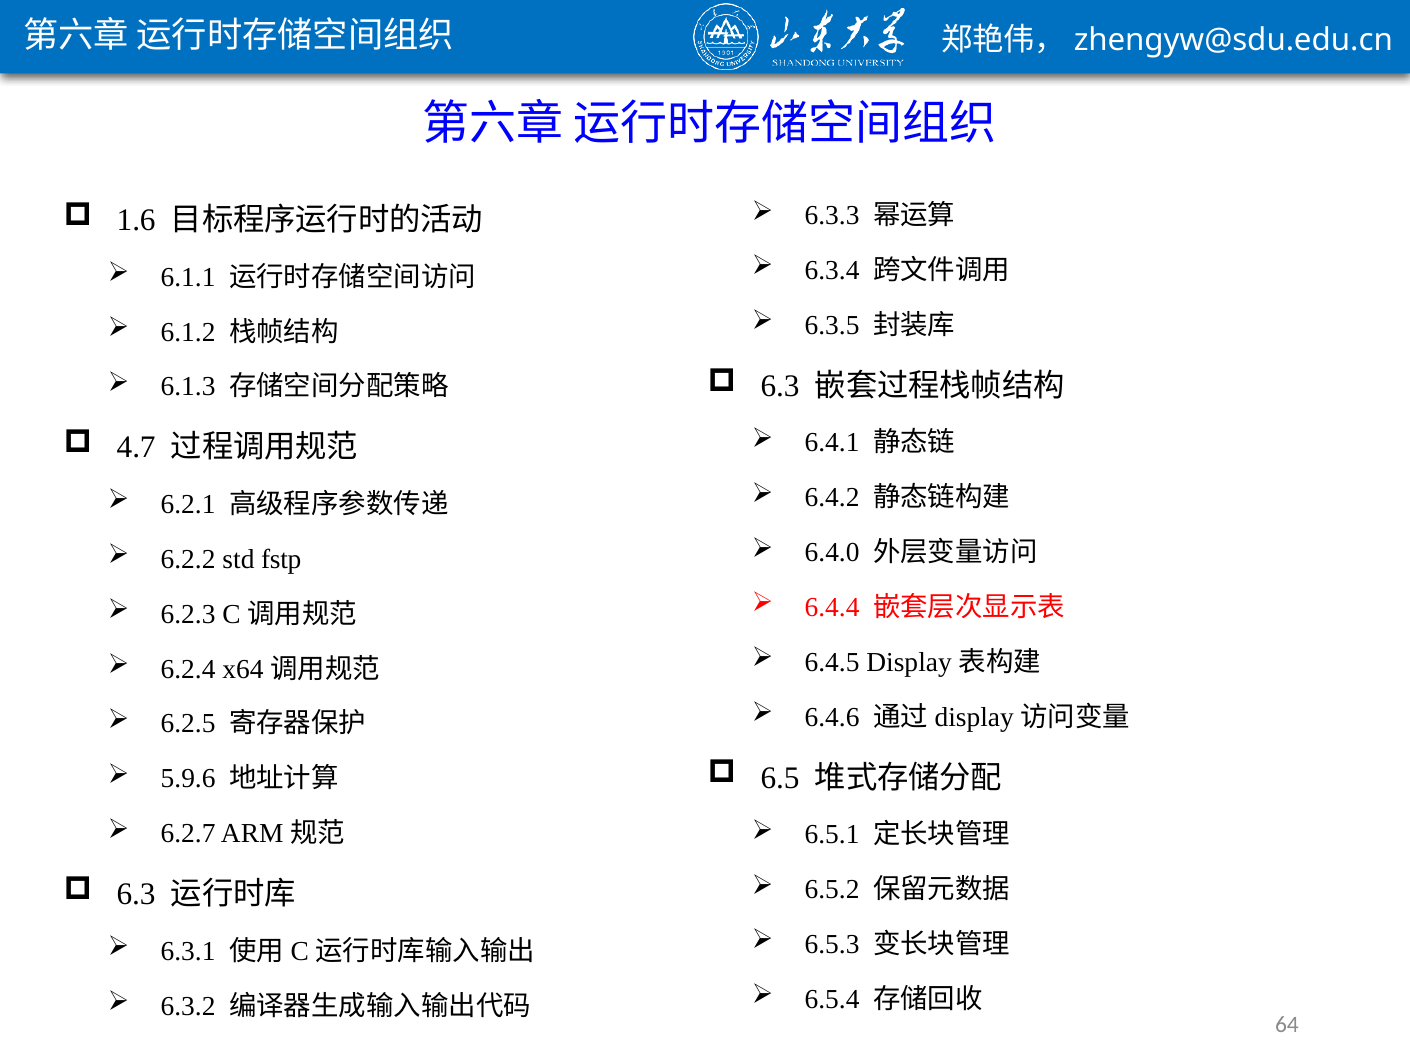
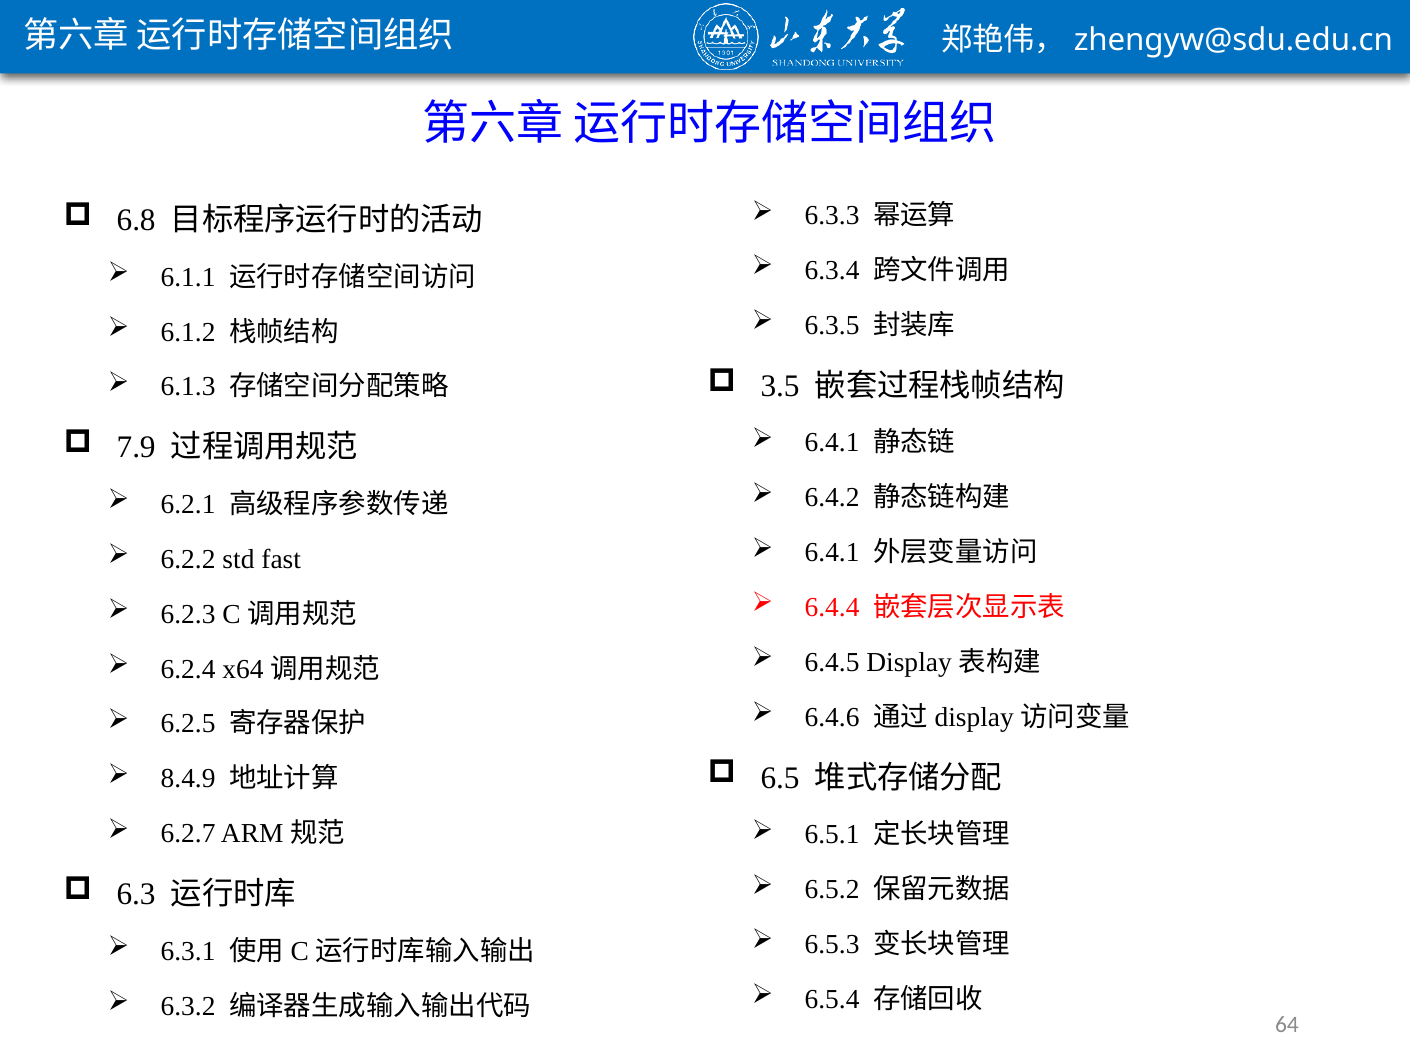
1.6: 1.6 -> 6.8 (136, 220)
6.3: 6.3 -> 3.5 (780, 386)
4.7: 4.7 -> 7.9 (136, 447)
6.4.0: 6.4.0 -> 6.4.1 (832, 552)
fstp: fstp -> fast (281, 559)
5.9.6: 5.9.6 -> 8.4.9 (188, 778)
